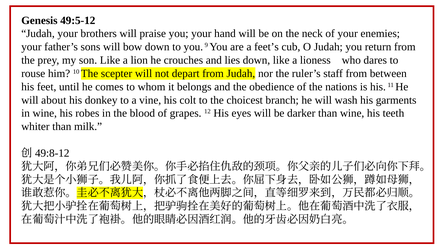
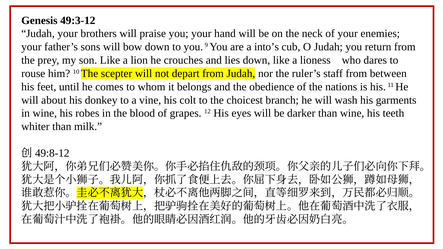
49:5-12: 49:5-12 -> 49:3-12 (78, 20)
feet’s: feet’s -> into’s (267, 47)
